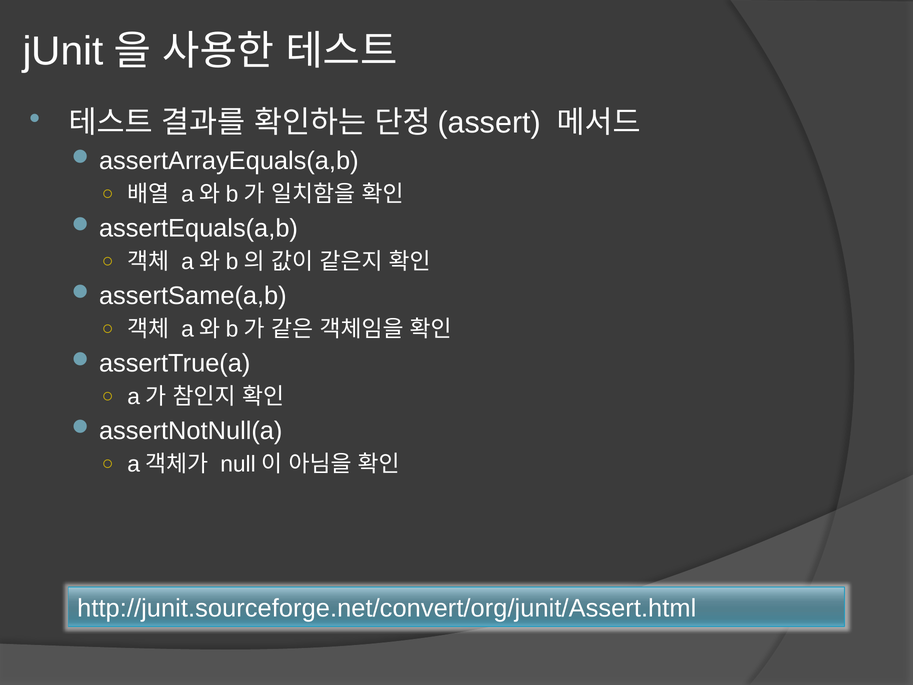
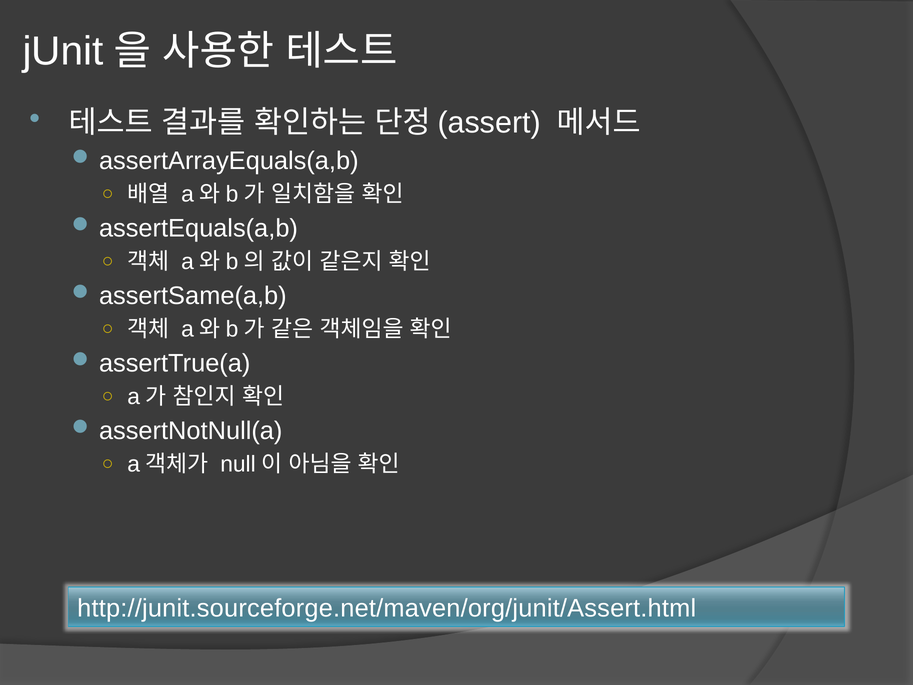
http://junit.sourceforge.net/convert/org/junit/Assert.html: http://junit.sourceforge.net/convert/org/junit/Assert.html -> http://junit.sourceforge.net/maven/org/junit/Assert.html (387, 608)
